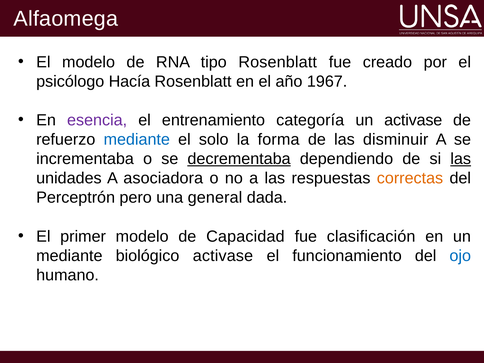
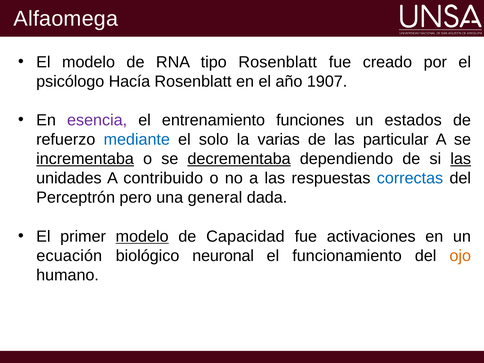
1967: 1967 -> 1907 (327, 82)
categoría: categoría -> funciones (310, 120)
un activase: activase -> estados (413, 120)
forma: forma -> varias (279, 140)
disminuir: disminuir -> particular (396, 140)
incrementaba underline: none -> present (85, 159)
asociadora: asociadora -> contribuido (163, 178)
correctas colour: orange -> blue (410, 178)
modelo underline: none -> present (142, 236)
clasificación: clasificación -> activaciones (371, 236)
mediante: mediante -> ecuación (69, 256)
biológico activase: activase -> neuronal (223, 256)
ojo colour: blue -> orange (460, 256)
